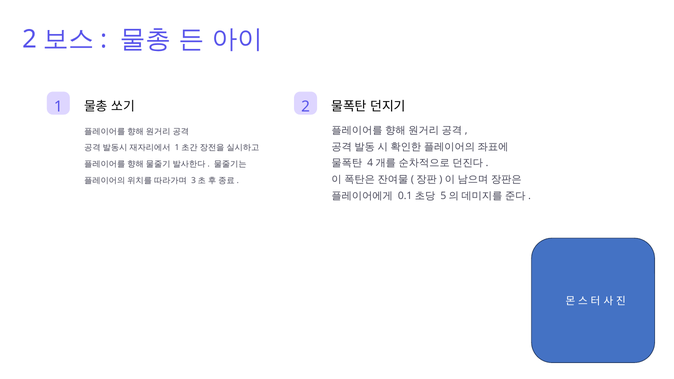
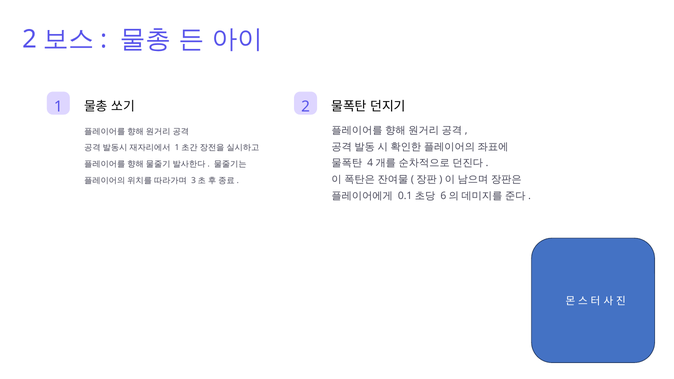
5: 5 -> 6 (443, 196)
